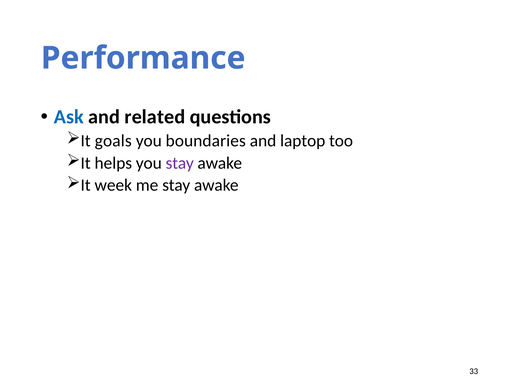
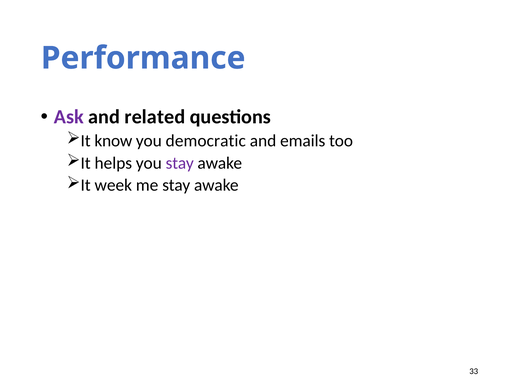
Ask colour: blue -> purple (69, 117)
goals: goals -> know (113, 141)
boundaries: boundaries -> democratic (206, 141)
laptop: laptop -> emails (303, 141)
